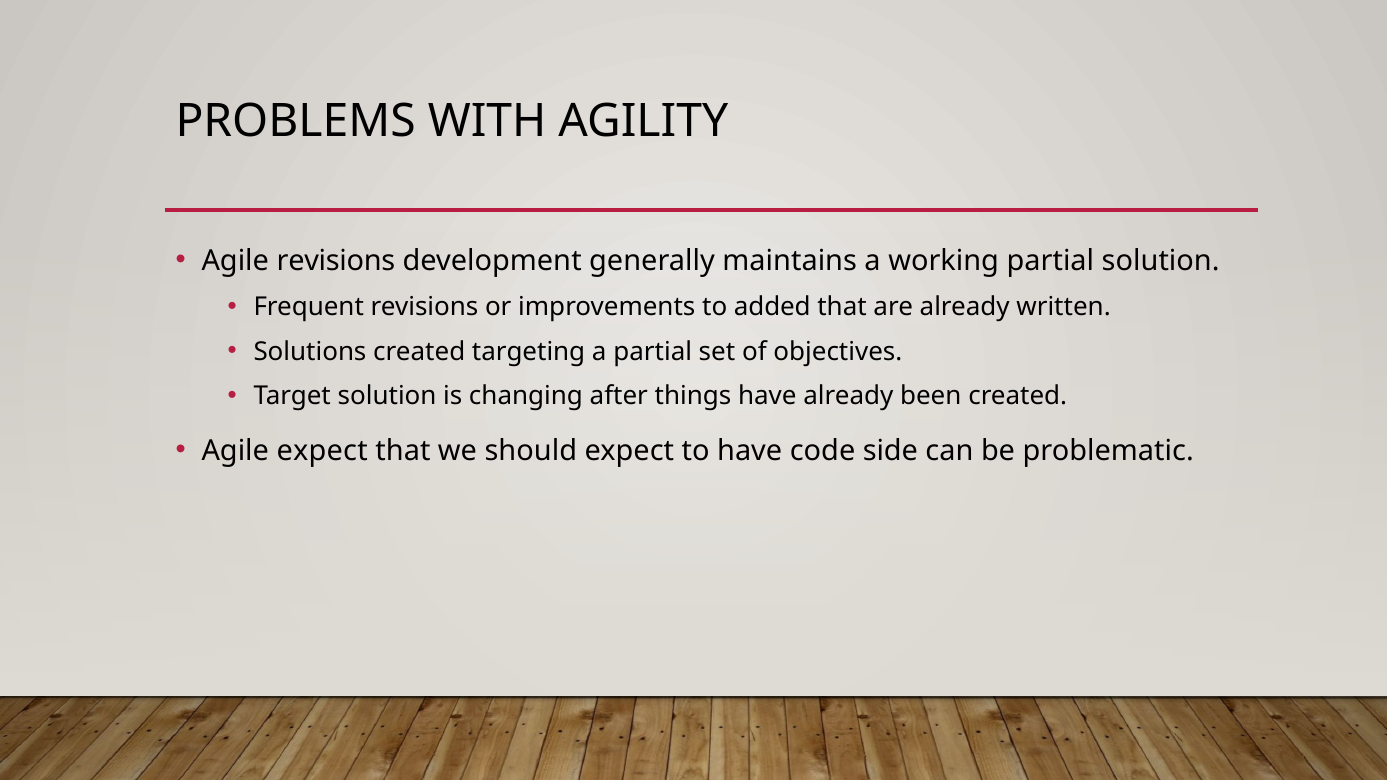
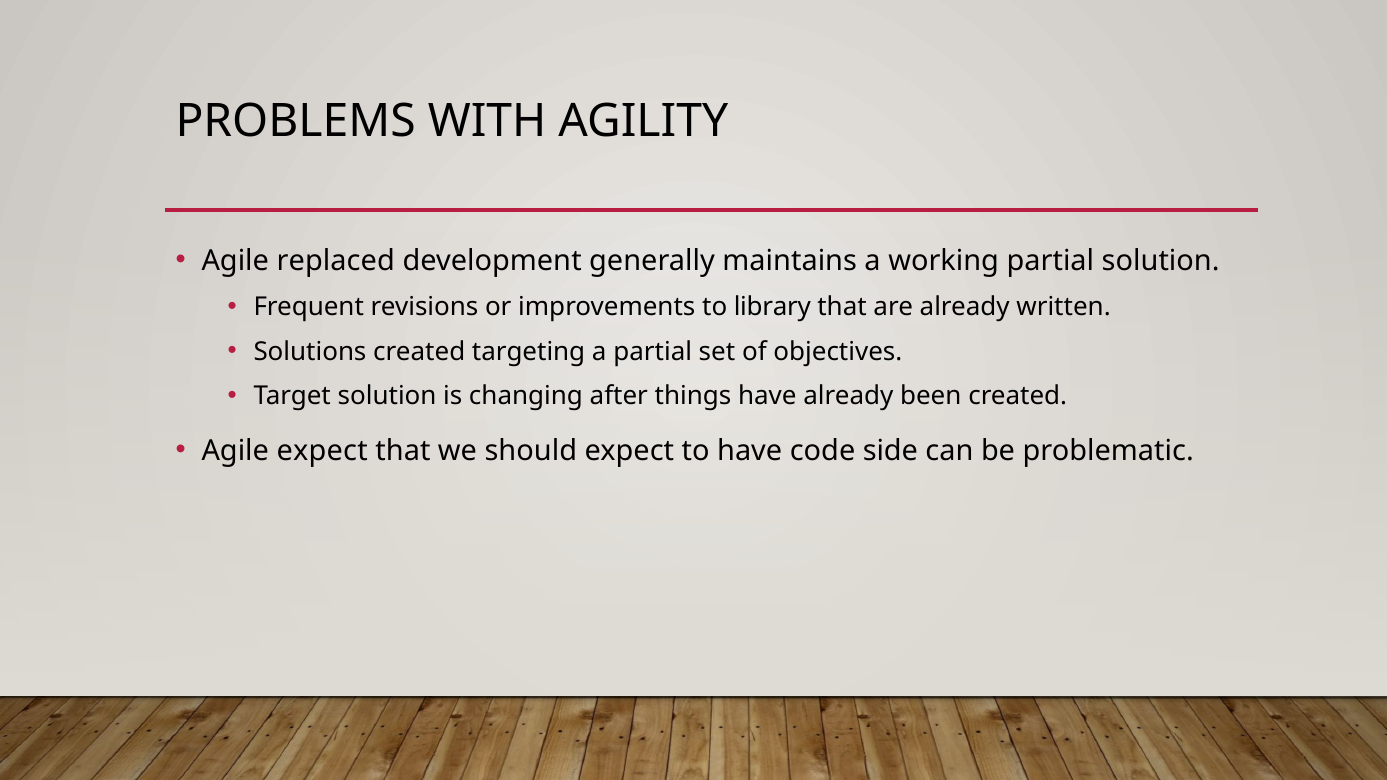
Agile revisions: revisions -> replaced (336, 261)
added: added -> library (772, 307)
